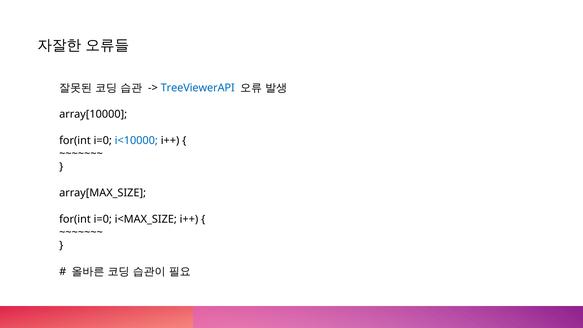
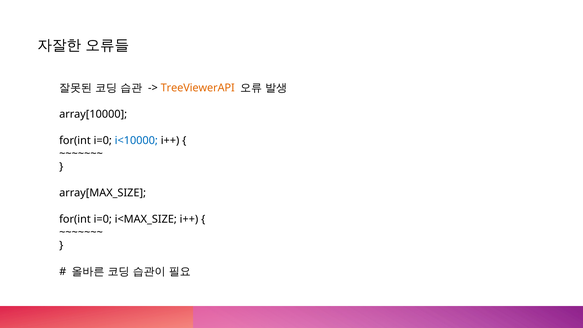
TreeViewerAPI colour: blue -> orange (198, 88)
